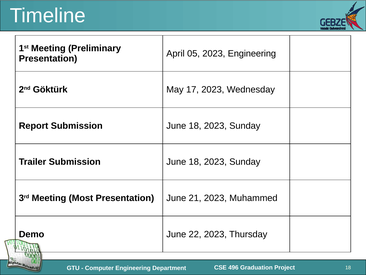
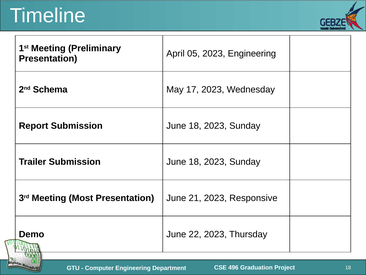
Göktürk: Göktürk -> Schema (50, 90)
Muhammed: Muhammed -> Responsive (253, 198)
